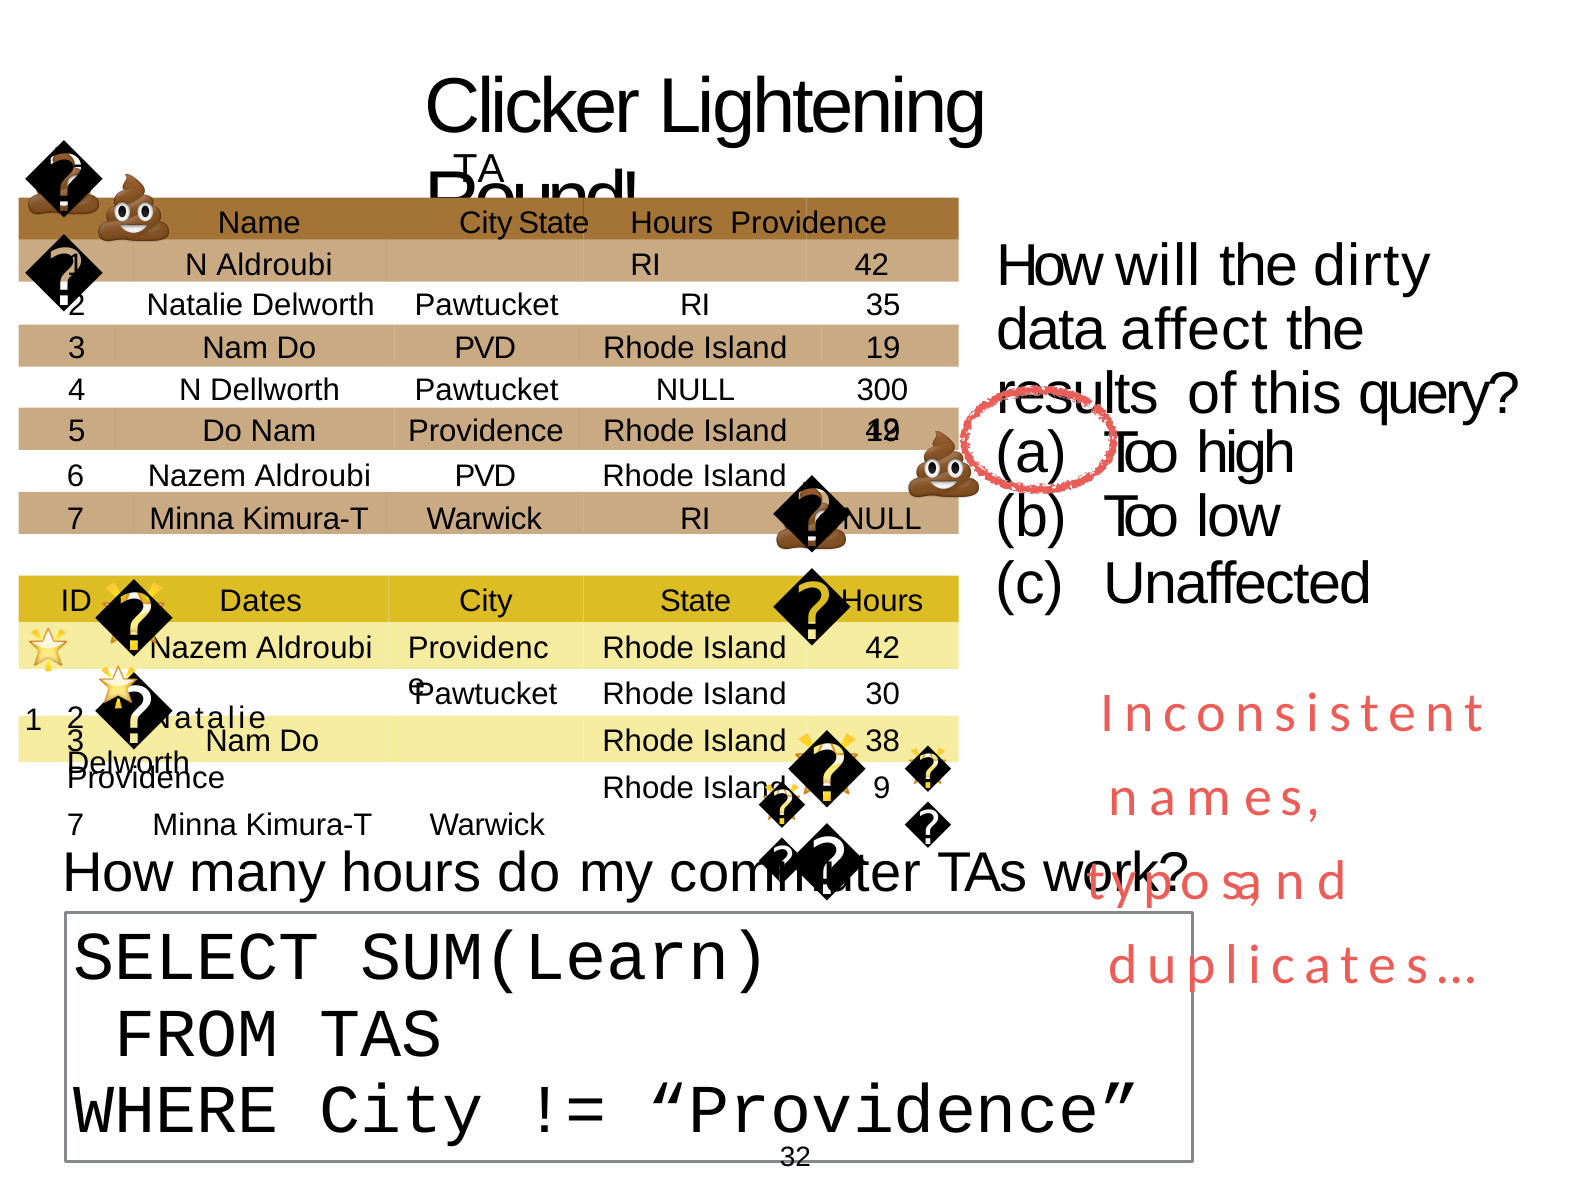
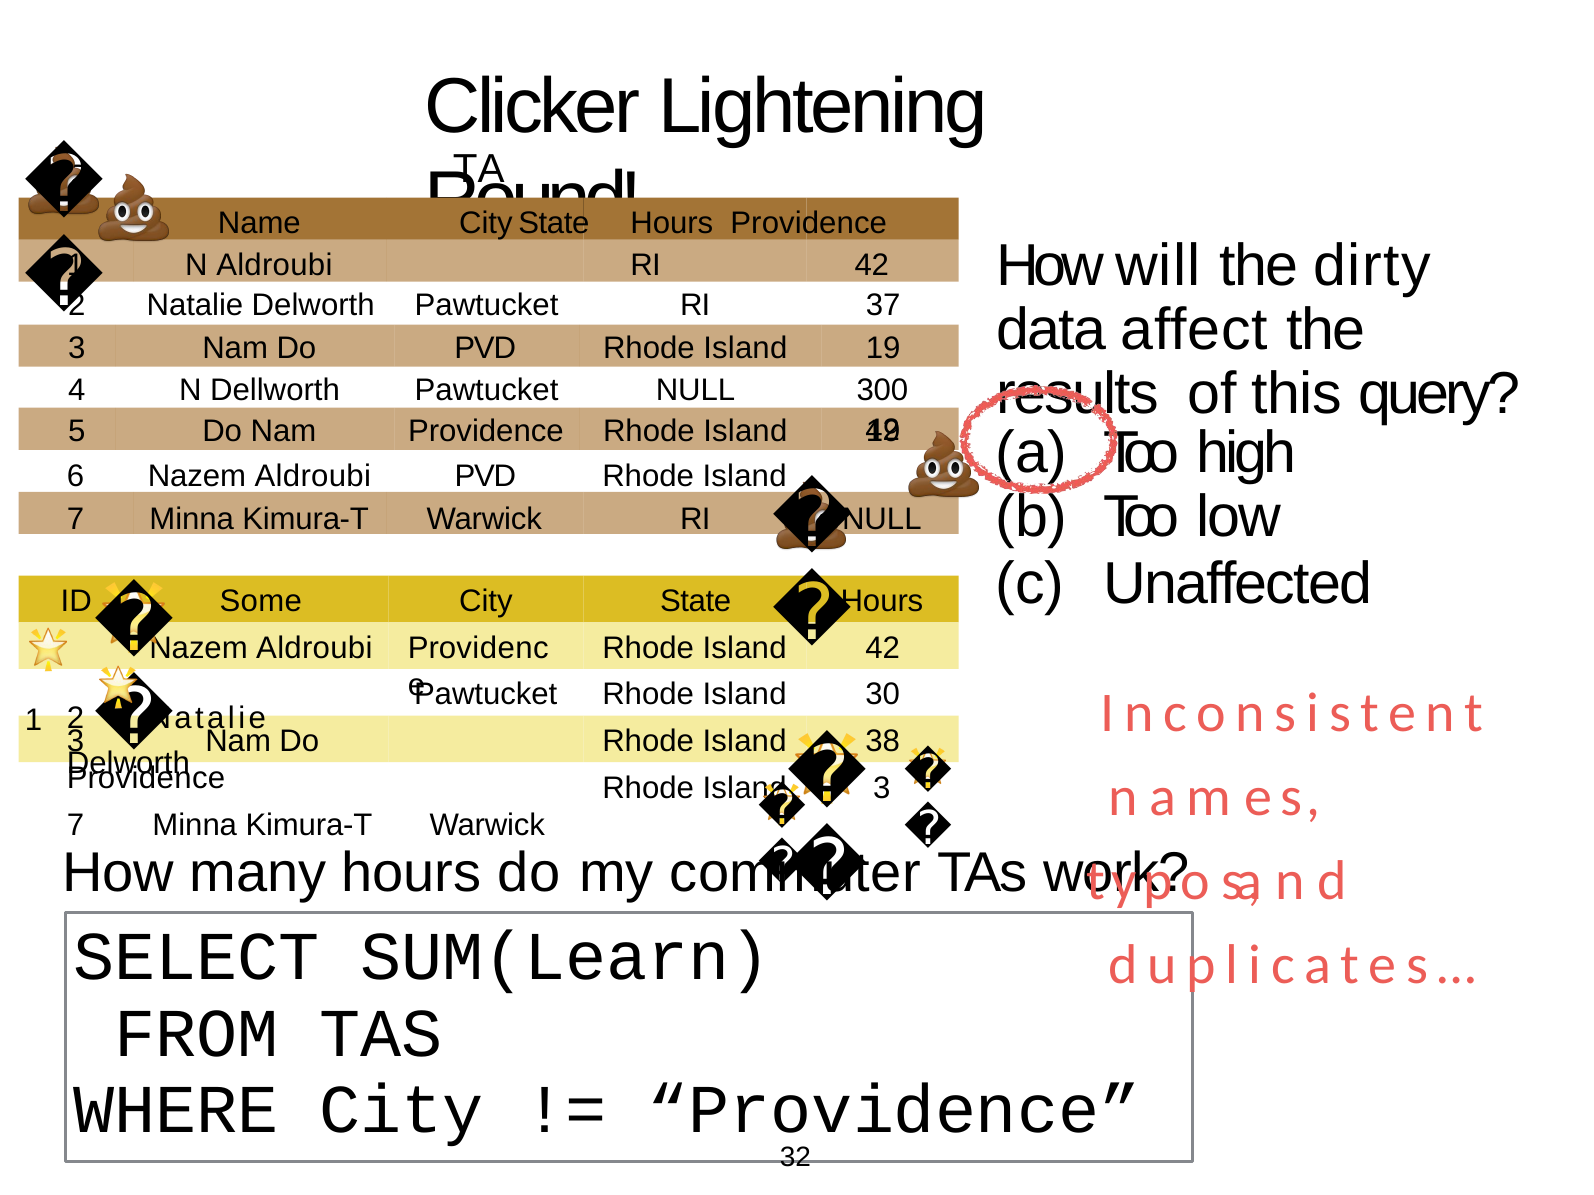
35: 35 -> 37 (883, 305)
Dates: Dates -> Some (261, 601)
9: 9 -> 3 (882, 788)
